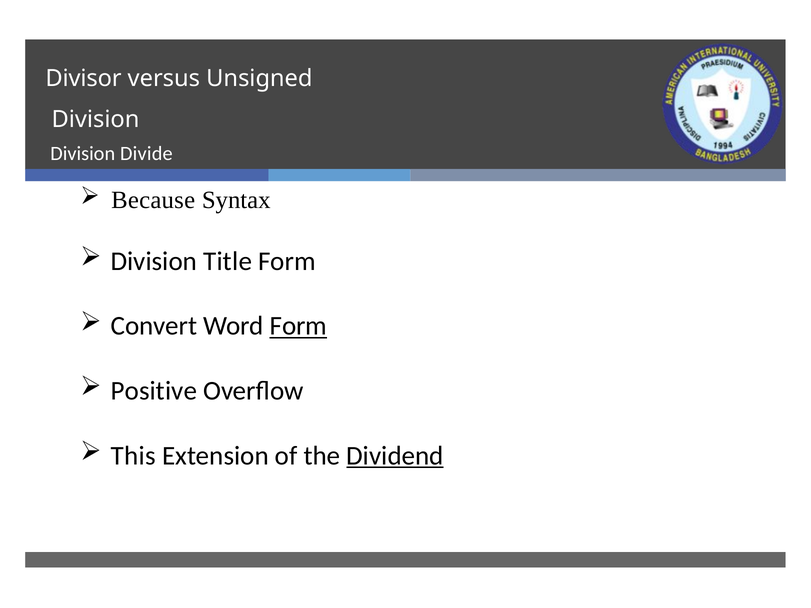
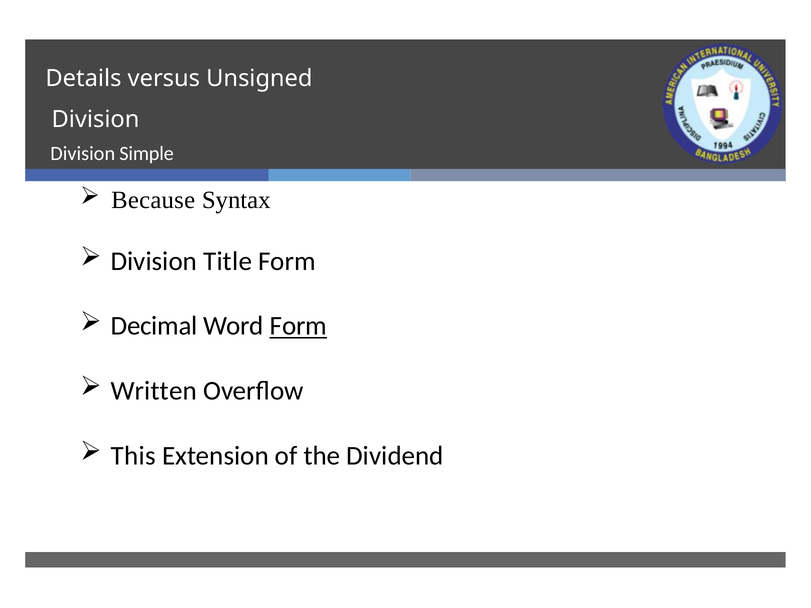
Divisor: Divisor -> Details (83, 78)
Divide: Divide -> Simple (147, 154)
Convert: Convert -> Decimal (154, 326)
Positive: Positive -> Written (154, 391)
Dividend underline: present -> none (395, 456)
